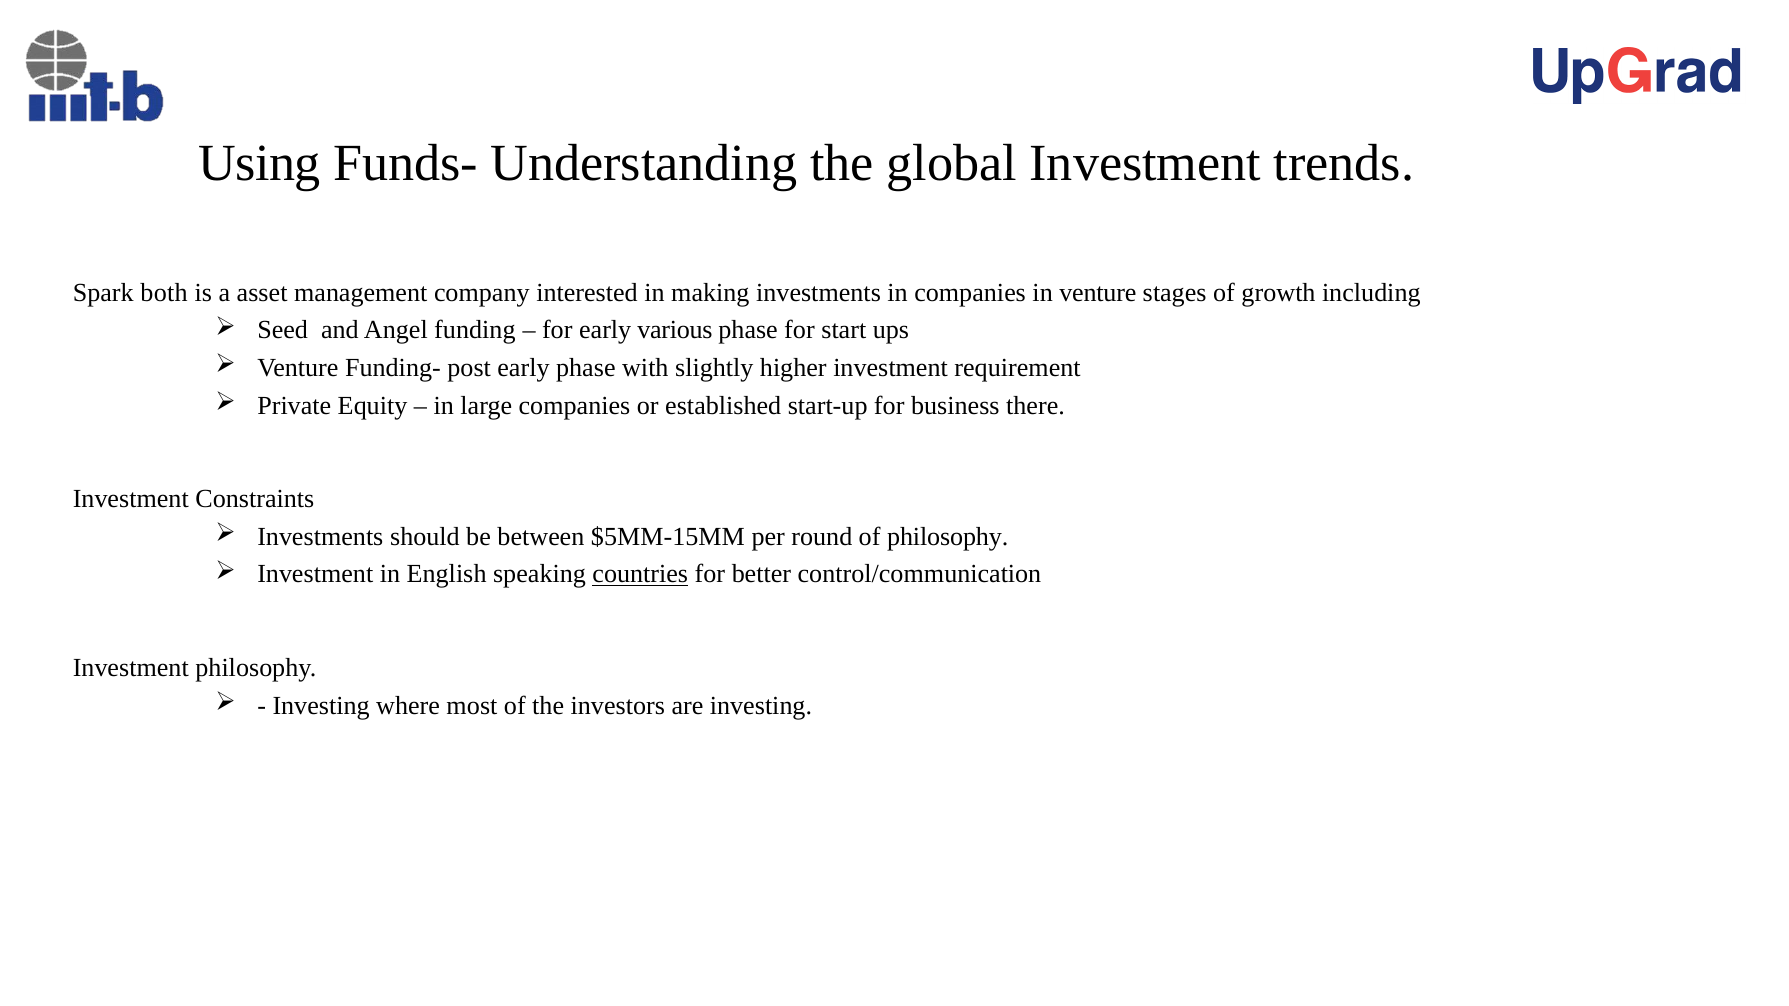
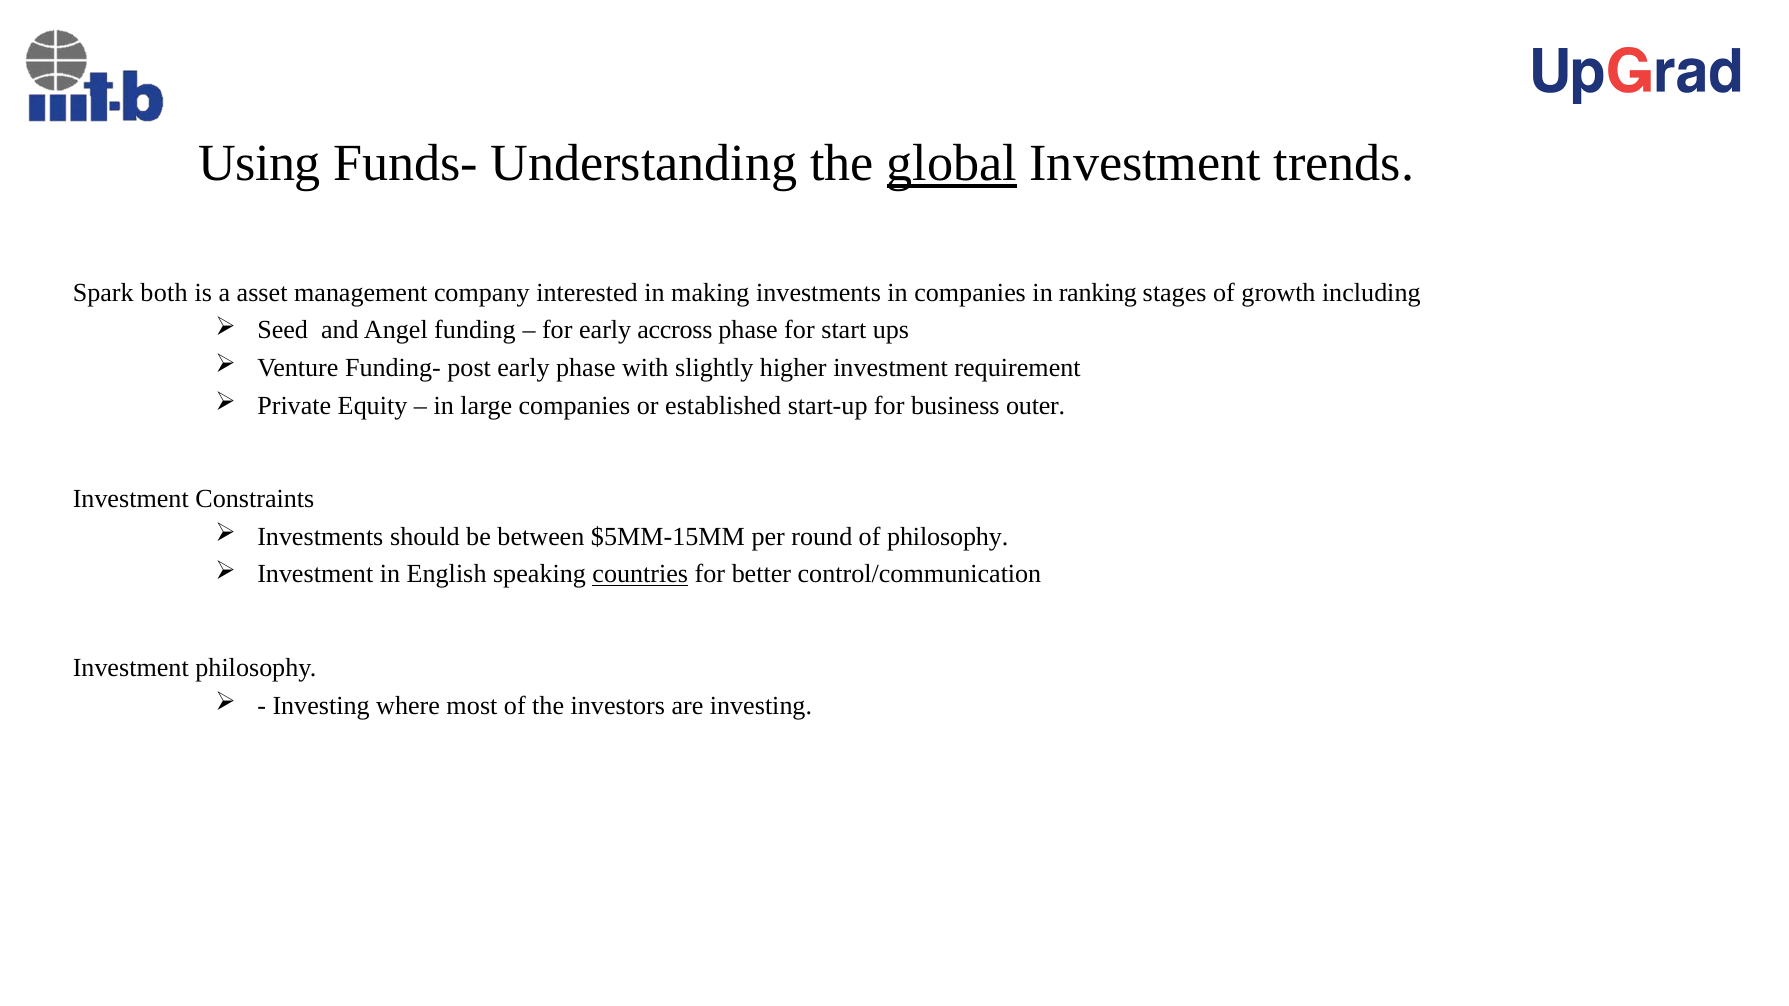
global underline: none -> present (952, 164)
in venture: venture -> ranking (1098, 293)
various: various -> accross (675, 330)
there: there -> outer (1036, 406)
